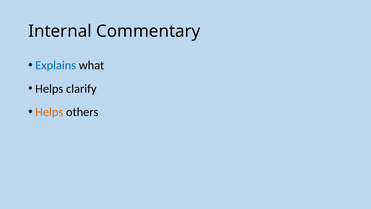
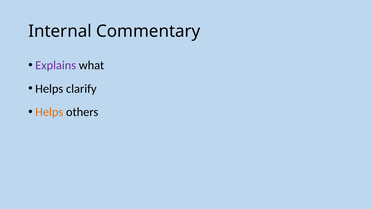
Explains colour: blue -> purple (56, 65)
